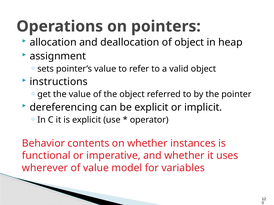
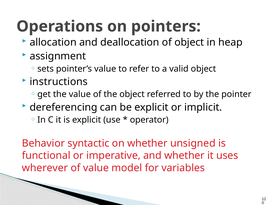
contents: contents -> syntactic (88, 144)
instances: instances -> unsigned (193, 144)
